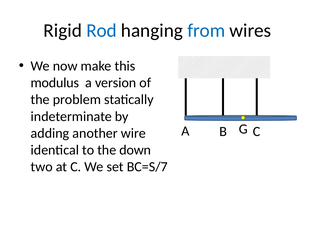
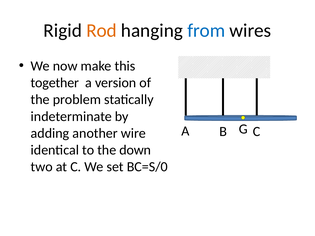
Rod colour: blue -> orange (101, 30)
modulus: modulus -> together (55, 83)
BC=S/7: BC=S/7 -> BC=S/0 (147, 167)
